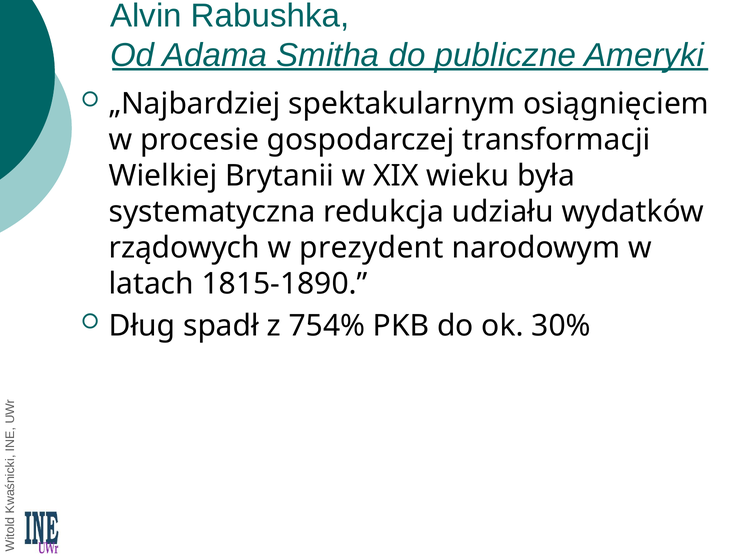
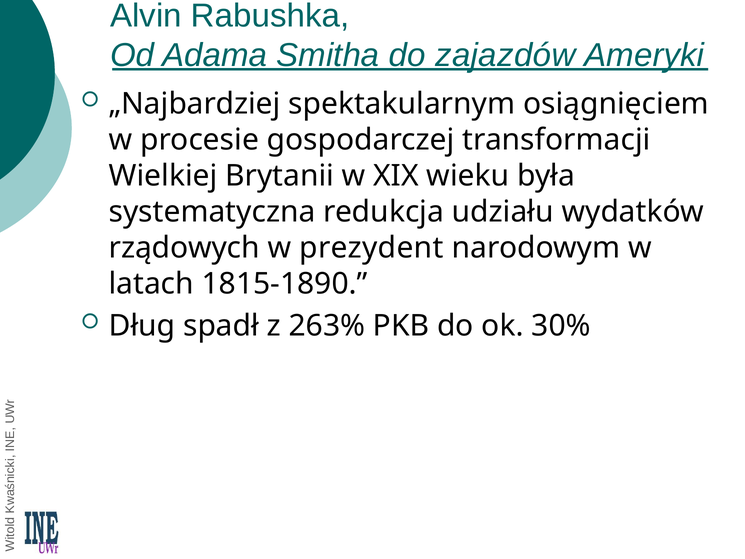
publiczne: publiczne -> zajazdów (505, 55)
754%: 754% -> 263% (327, 326)
